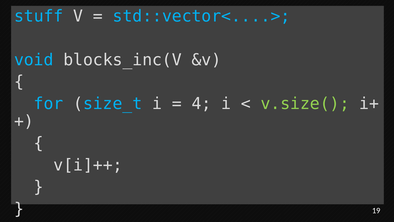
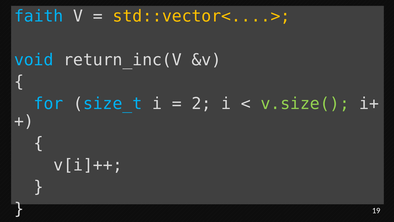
stuff: stuff -> faith (39, 16)
std::vector<....> colour: light blue -> yellow (202, 16)
blocks_inc(V: blocks_inc(V -> return_inc(V (123, 60)
4: 4 -> 2 (201, 103)
